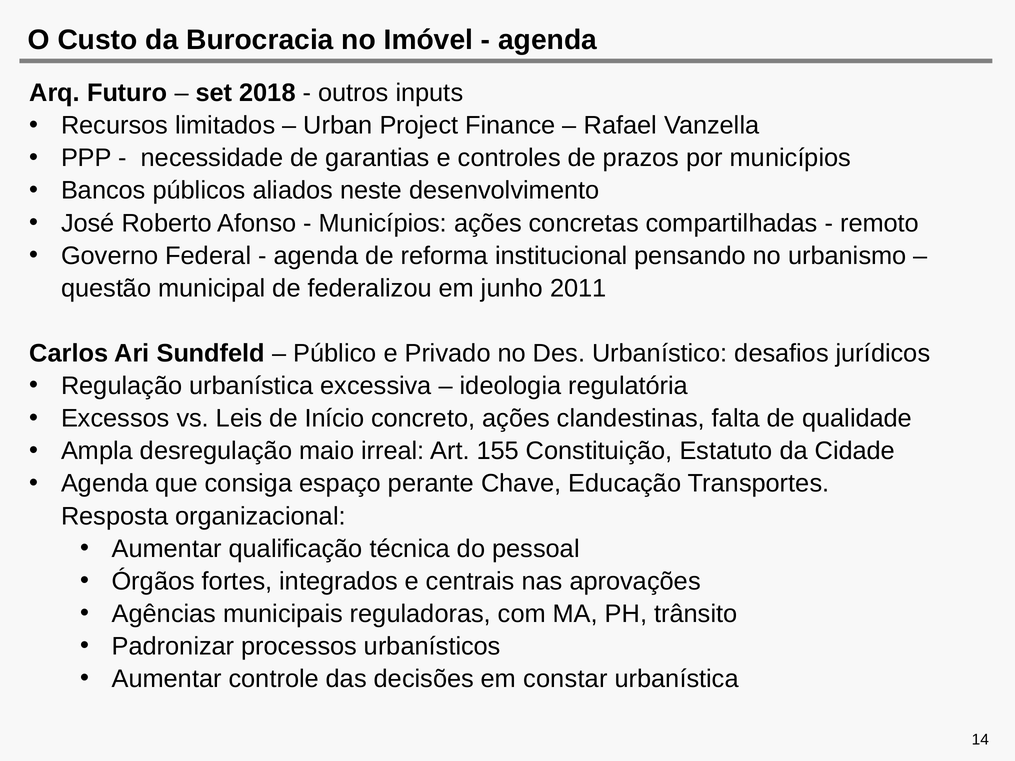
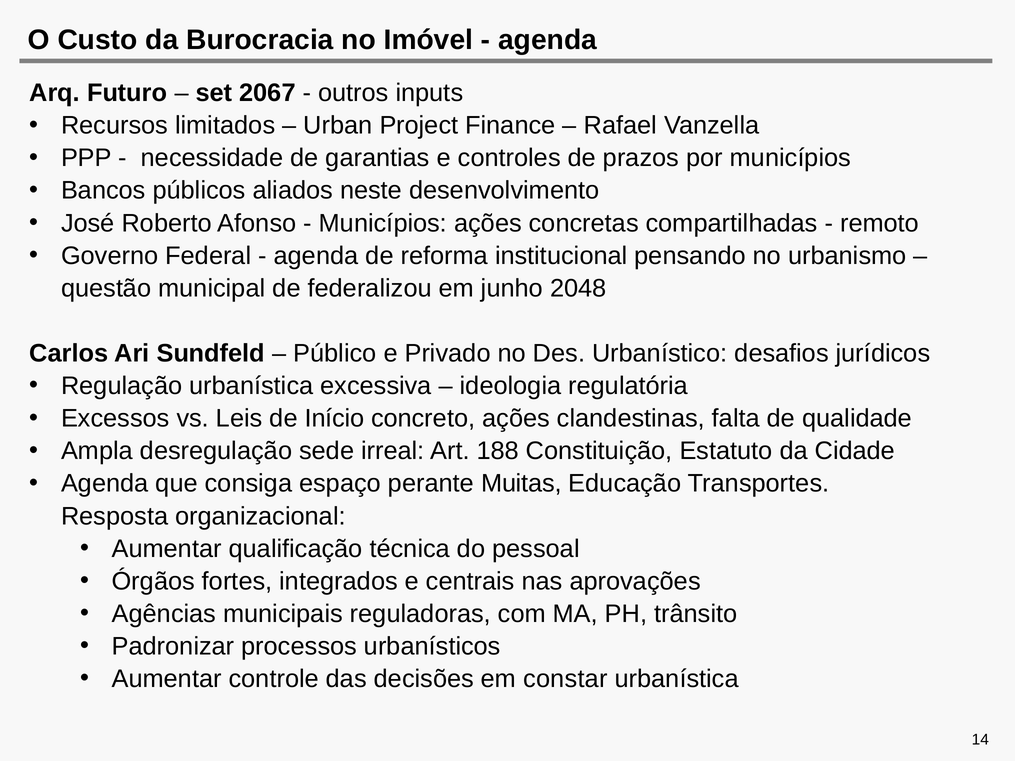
2018: 2018 -> 2067 (267, 93)
2011: 2011 -> 2048 (578, 288)
maio: maio -> sede (327, 451)
155: 155 -> 188 (498, 451)
Chave: Chave -> Muitas (521, 484)
